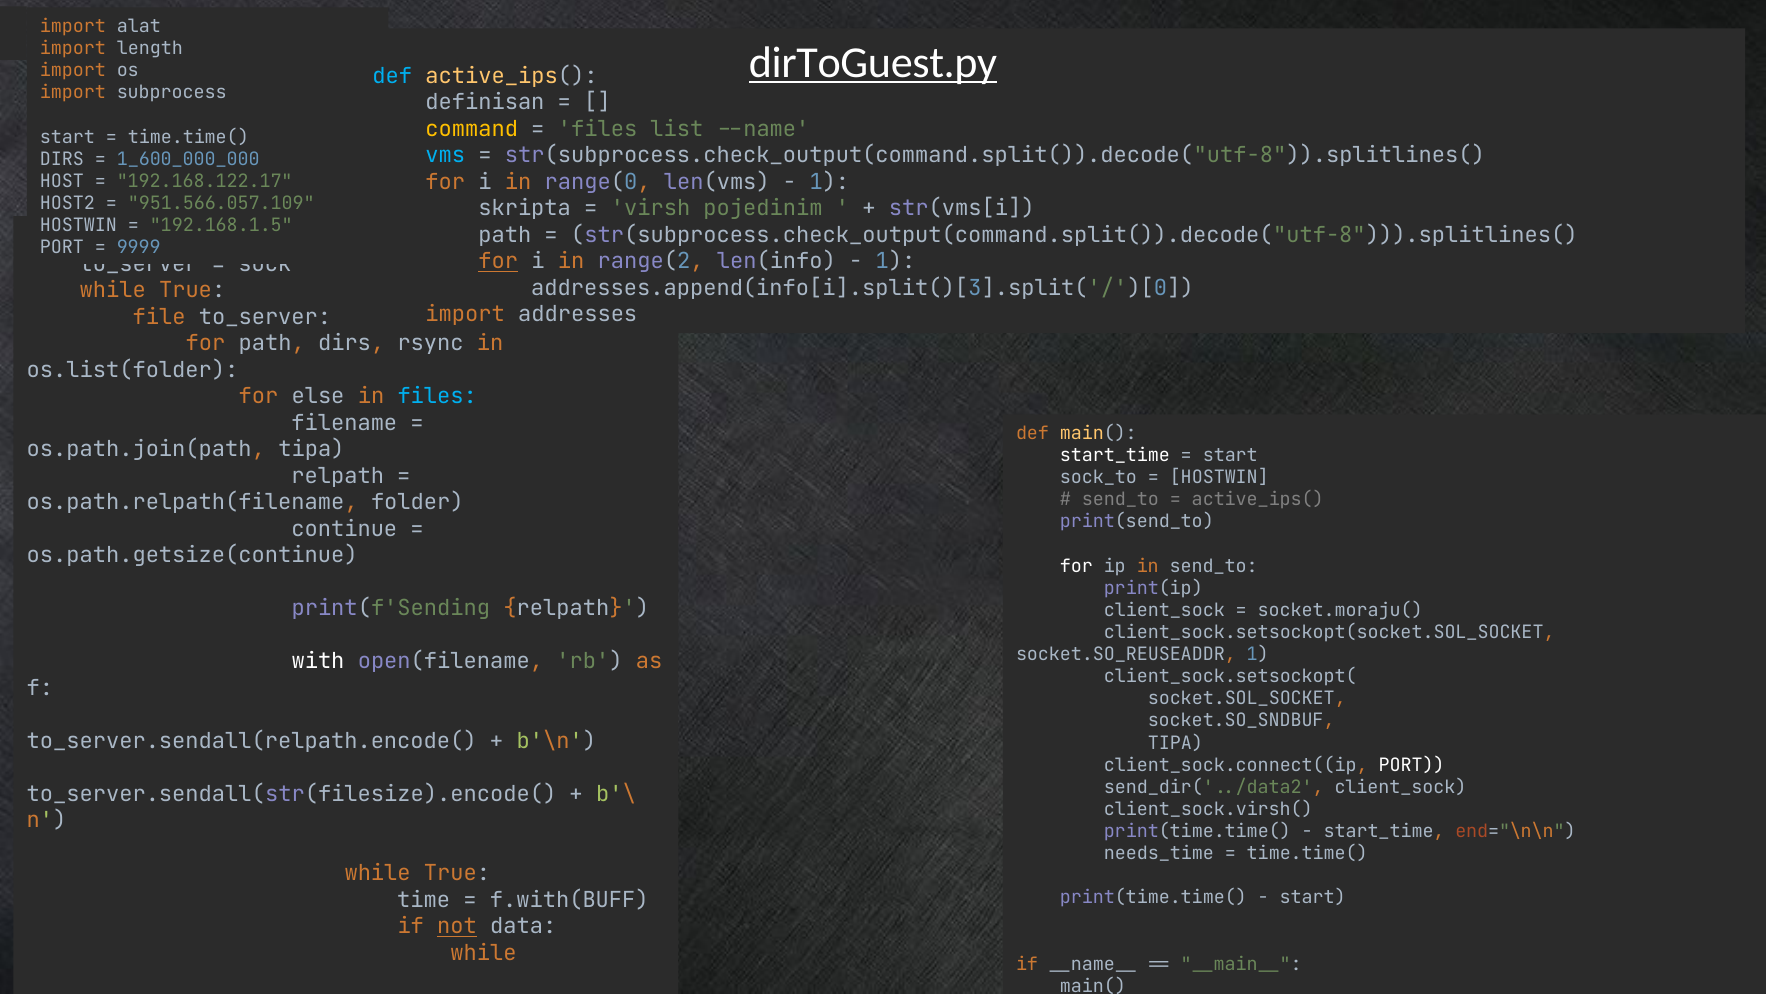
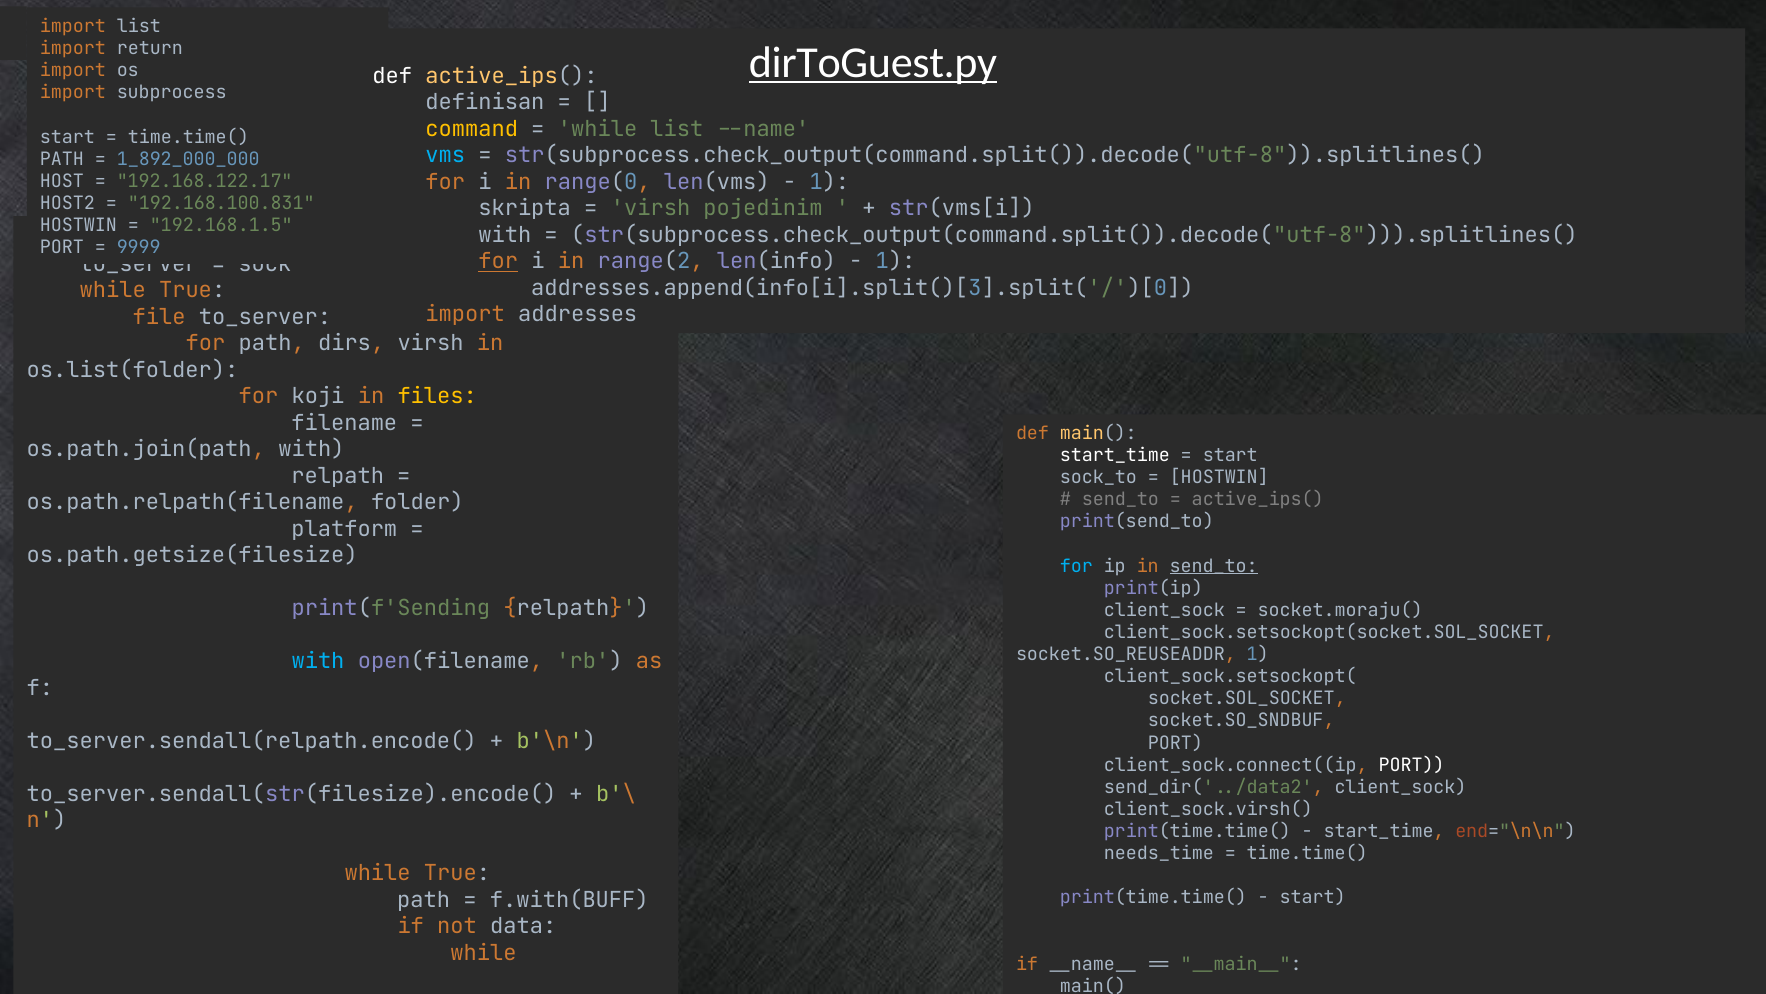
import alat: alat -> list (139, 26)
length: length -> return (150, 48)
def colour: light blue -> white (392, 76)
files: files -> while (598, 129)
DIRS: DIRS -> PATH (62, 159)
1_600_000_000: 1_600_000_000 -> 1_892_000_000 (188, 159)
951.566.057.109: 951.566.057.109 -> 192.168.100.831 (221, 203)
path: path -> with (505, 235)
dirs rsync: rsync -> virsh (431, 343)
else: else -> koji (318, 396)
files colour: light blue -> yellow (437, 396)
os.path.join(path tipa: tipa -> with (311, 449)
continue: continue -> platform (344, 529)
os.path.getsize(continue: os.path.getsize(continue -> os.path.getsize(filesize (192, 555)
for colour: white -> light blue (1076, 566)
send_to underline: none -> present (1214, 566)
with colour: white -> light blue (318, 661)
TIPA: TIPA -> PORT (1175, 742)
time: time -> path (424, 900)
not underline: present -> none (457, 926)
